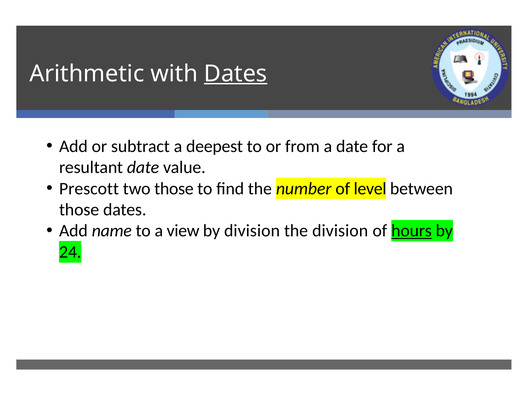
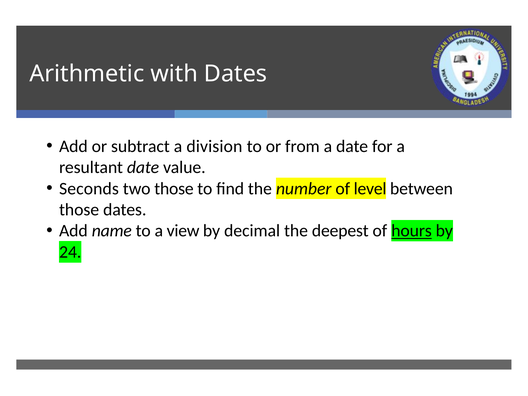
Dates underline: present -> none (236, 74)
deepest: deepest -> division (214, 146)
Prescott: Prescott -> Seconds (89, 189)
by division: division -> decimal (252, 231)
the division: division -> deepest (340, 231)
